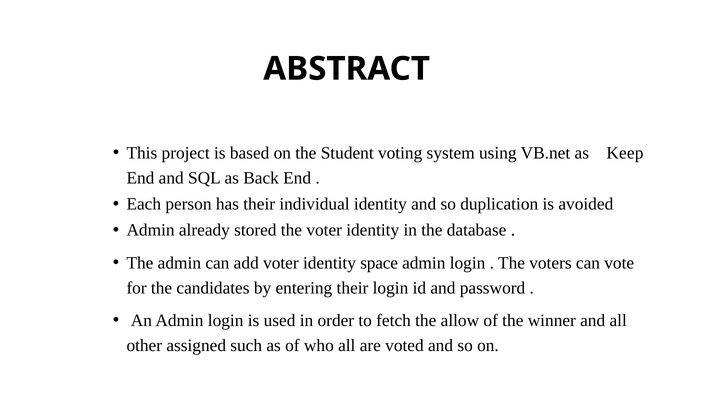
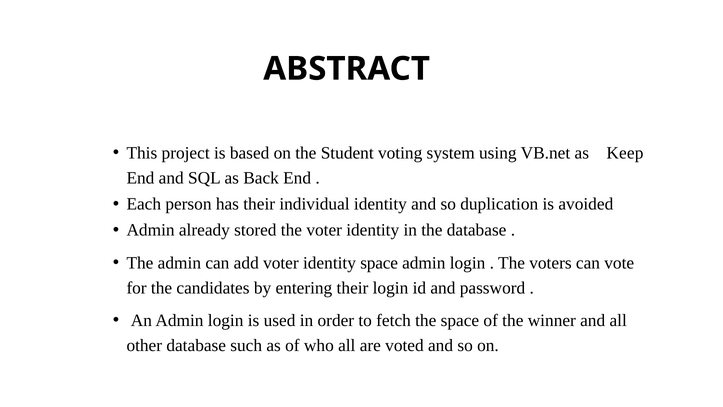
the allow: allow -> space (460, 320)
other assigned: assigned -> database (196, 345)
